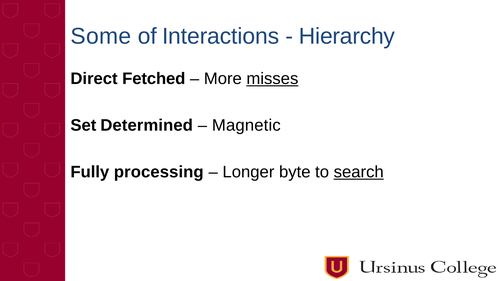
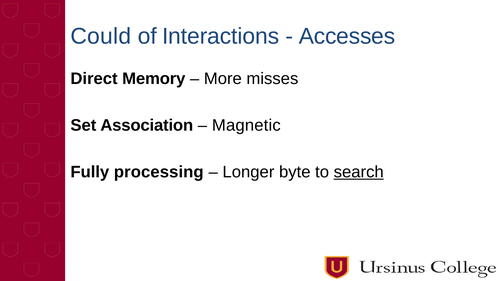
Some: Some -> Could (101, 36)
Hierarchy: Hierarchy -> Accesses (347, 36)
Fetched: Fetched -> Memory (154, 79)
misses underline: present -> none (272, 79)
Determined: Determined -> Association (147, 125)
